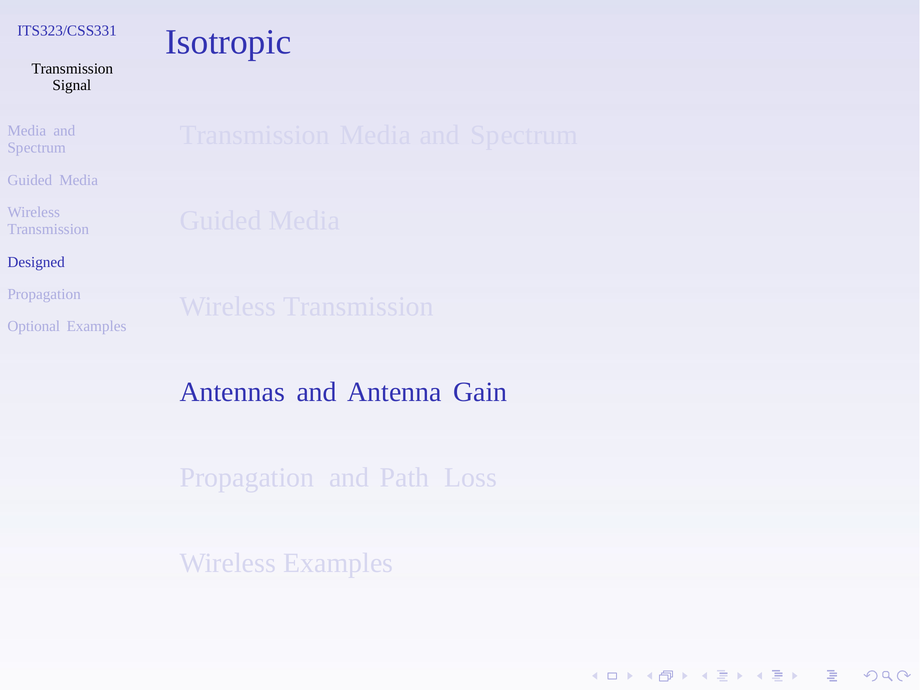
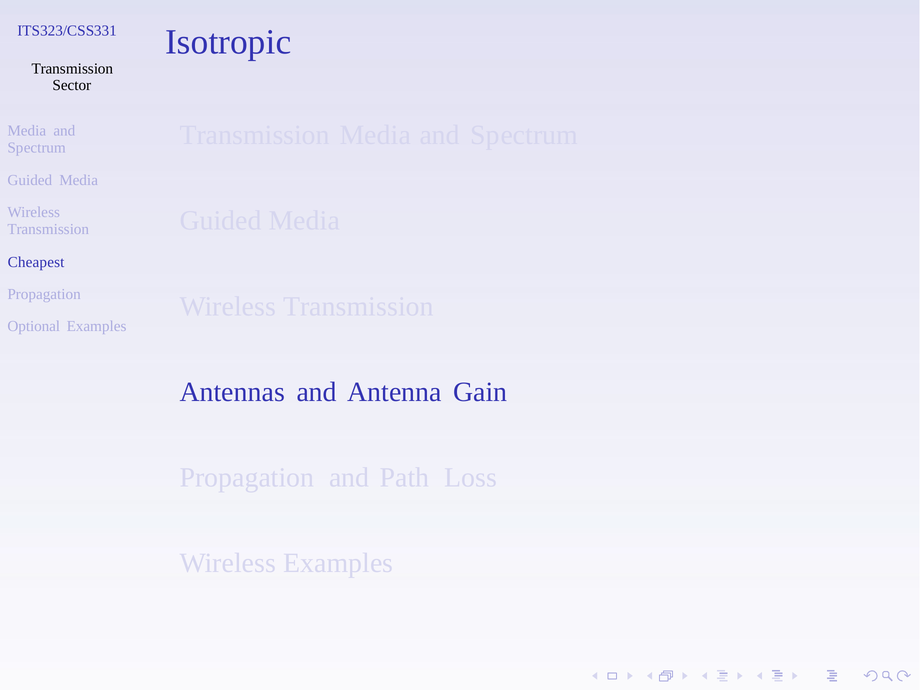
Signal: Signal -> Sector (72, 85)
Designed: Designed -> Cheapest (36, 262)
